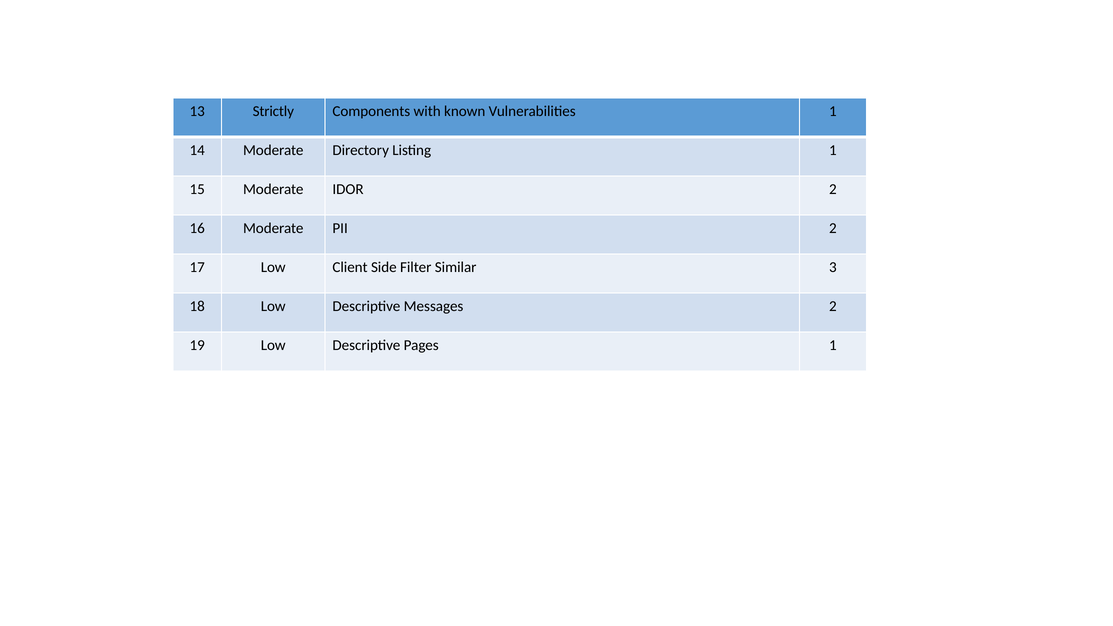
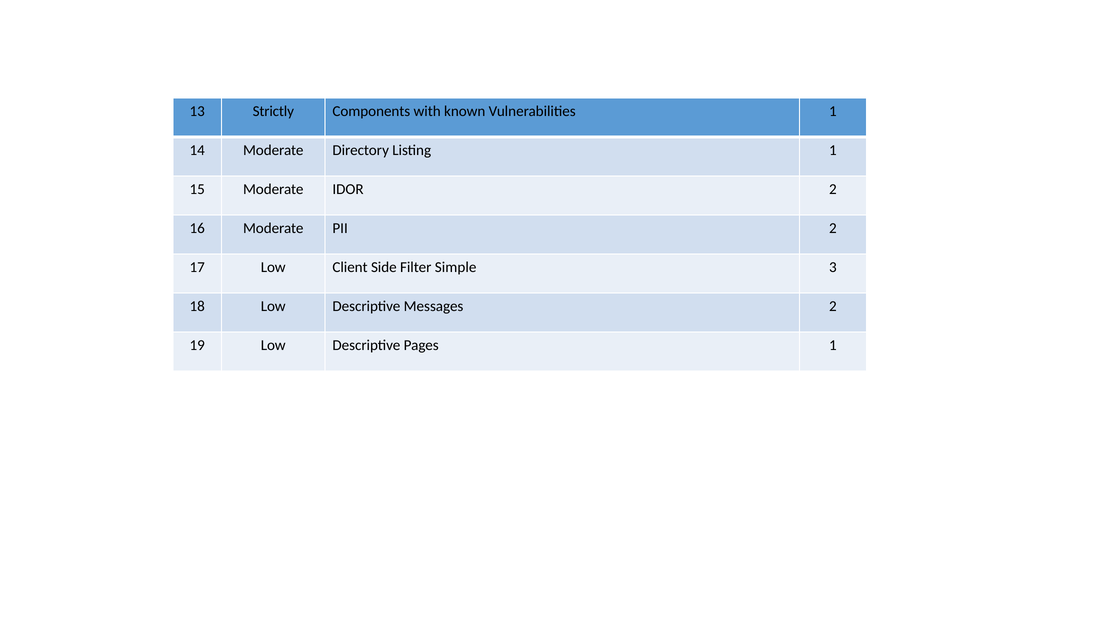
Similar: Similar -> Simple (456, 267)
